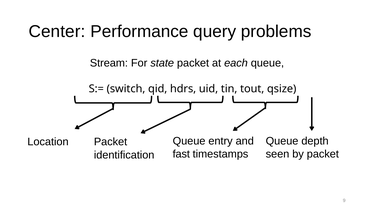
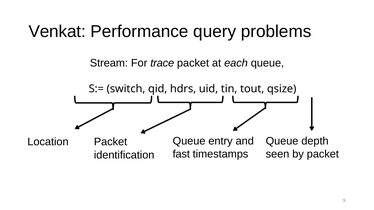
Center: Center -> Venkat (57, 31)
state: state -> trace (162, 63)
